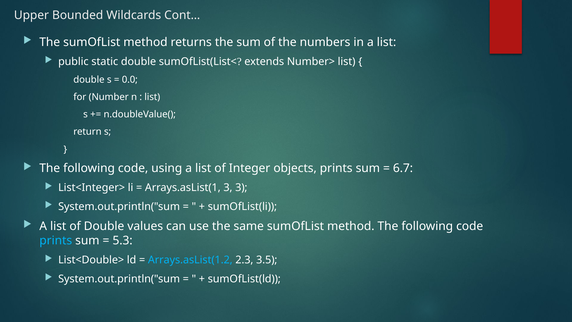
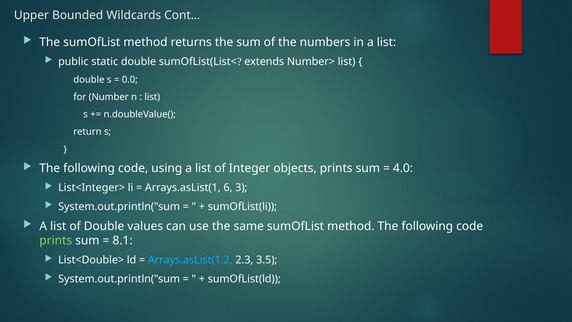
6.7: 6.7 -> 4.0 (403, 168)
Arrays.asList(1 3: 3 -> 6 (228, 188)
prints colour: light blue -> light green (56, 240)
5.3: 5.3 -> 8.1 (123, 240)
